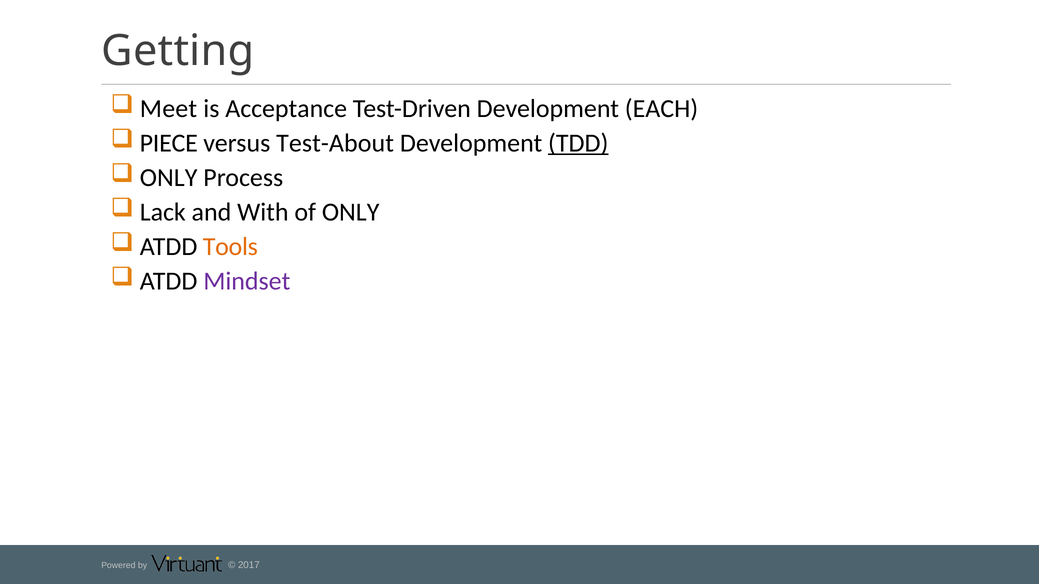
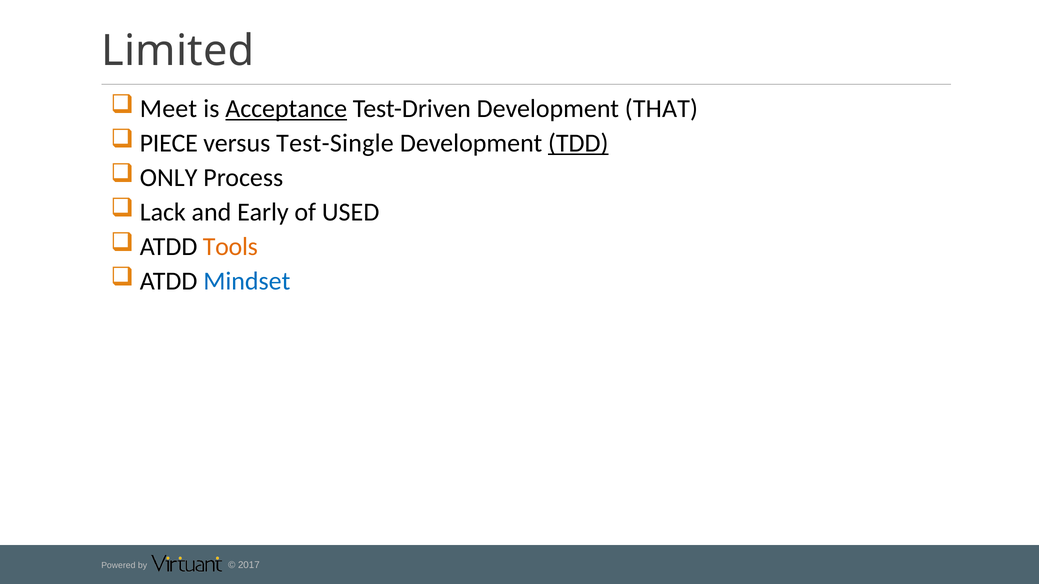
Getting: Getting -> Limited (178, 51)
Acceptance underline: none -> present (286, 109)
EACH: EACH -> THAT (661, 109)
Test-About: Test-About -> Test-Single (335, 143)
With: With -> Early (263, 212)
of ONLY: ONLY -> USED (351, 212)
Mindset colour: purple -> blue (247, 281)
